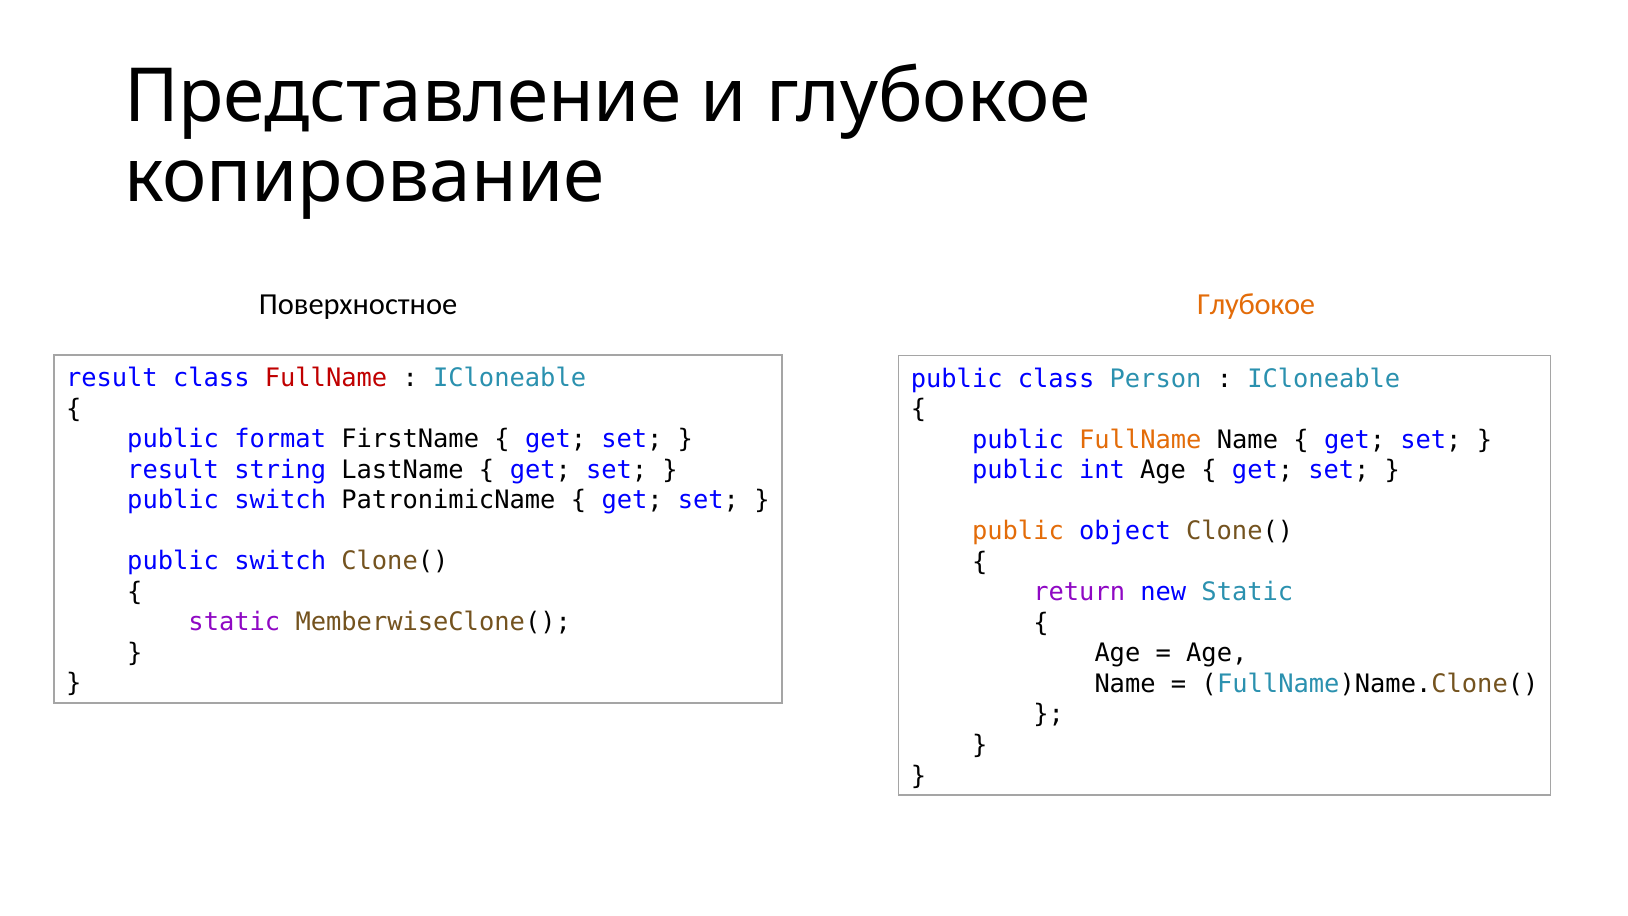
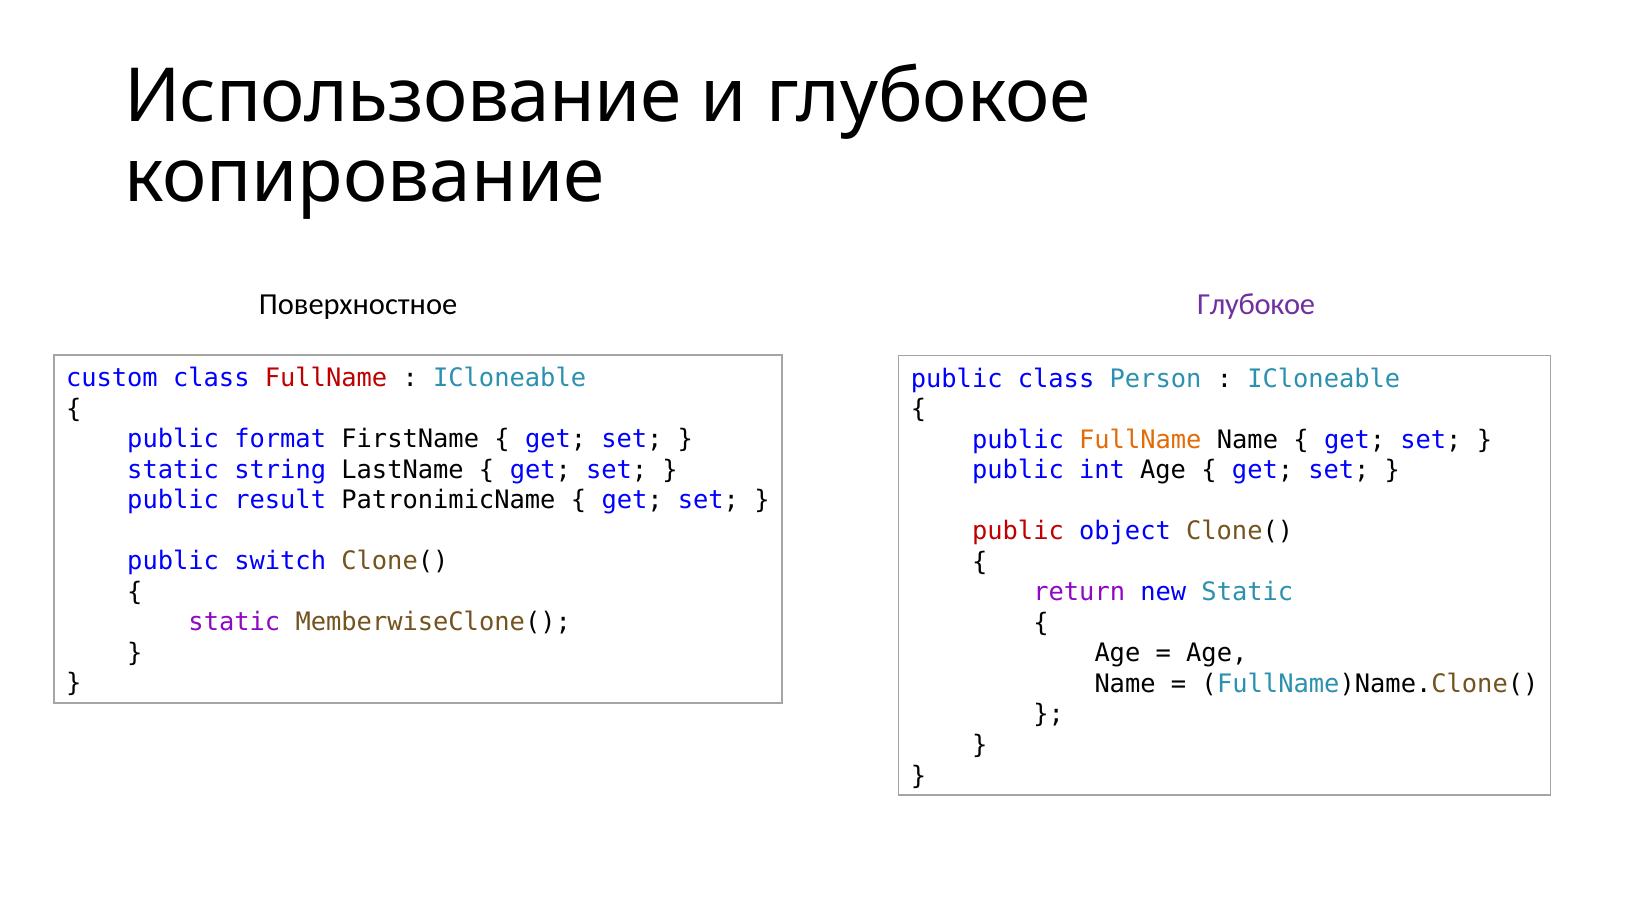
Представление: Представление -> Использование (403, 96)
Глубокое colour: orange -> purple (1256, 305)
result: result -> custom (112, 378)
result: result -> static (173, 470)
switch: switch -> result (280, 500)
public colour: orange -> red (1018, 531)
